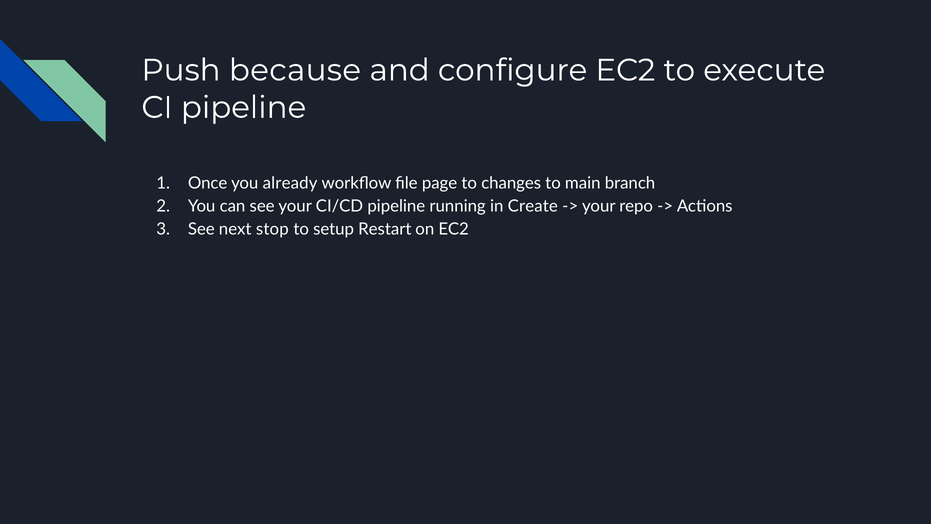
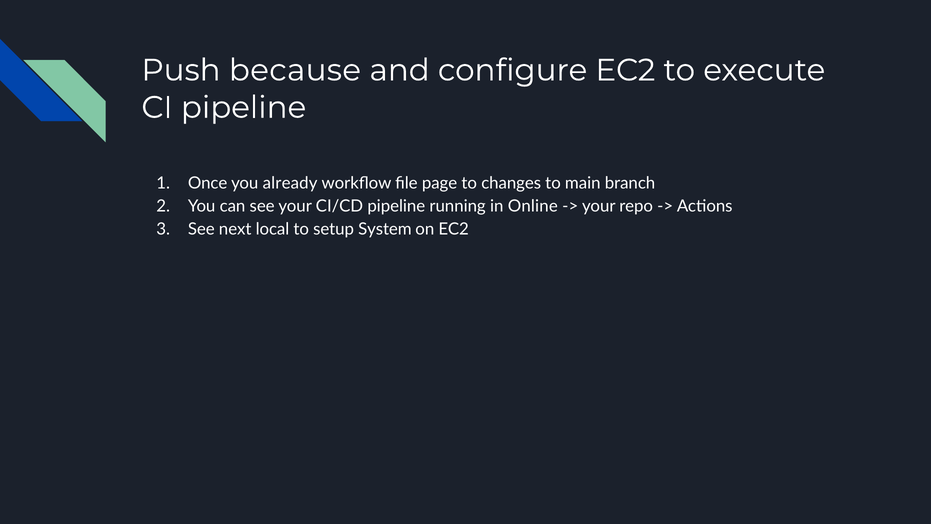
Create: Create -> Online (533, 206)
stop: stop -> local (272, 229)
Restart: Restart -> System (385, 229)
